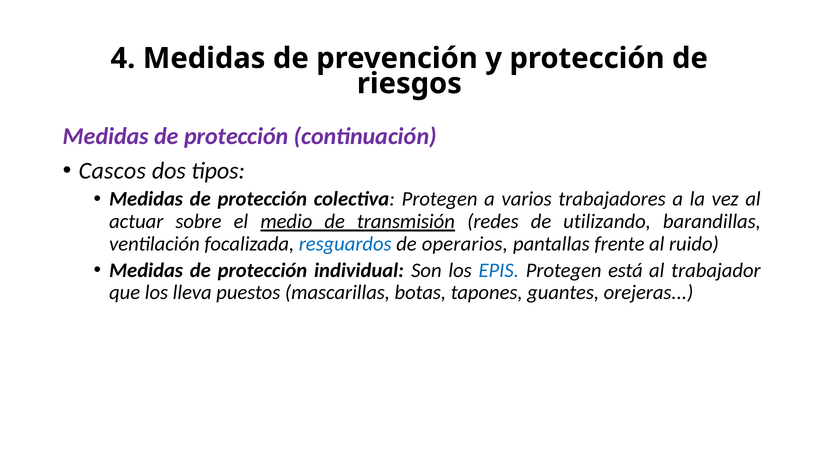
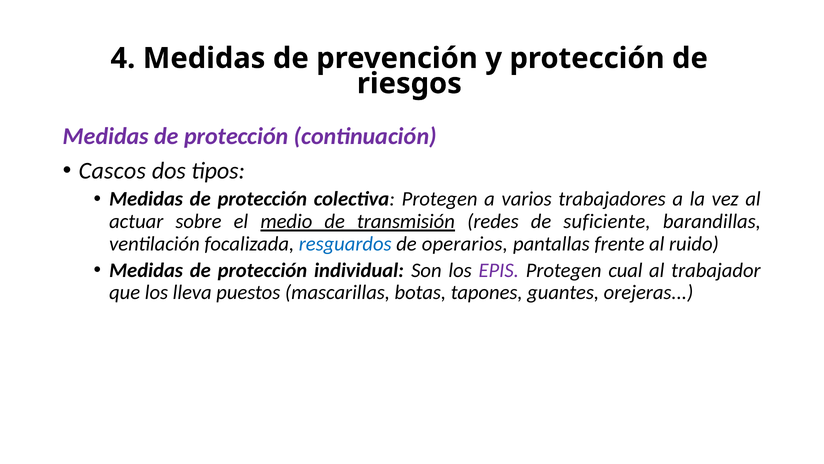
utilizando: utilizando -> suficiente (607, 221)
EPIS colour: blue -> purple (499, 270)
está: está -> cual (625, 270)
